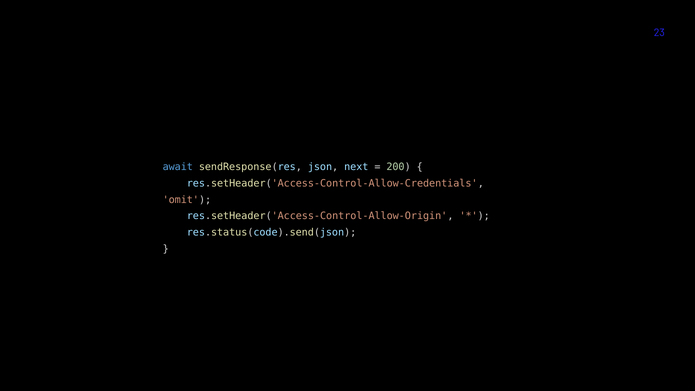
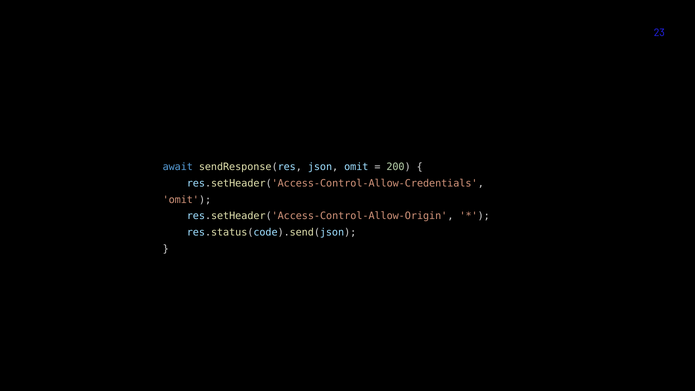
json next: next -> omit (356, 167)
